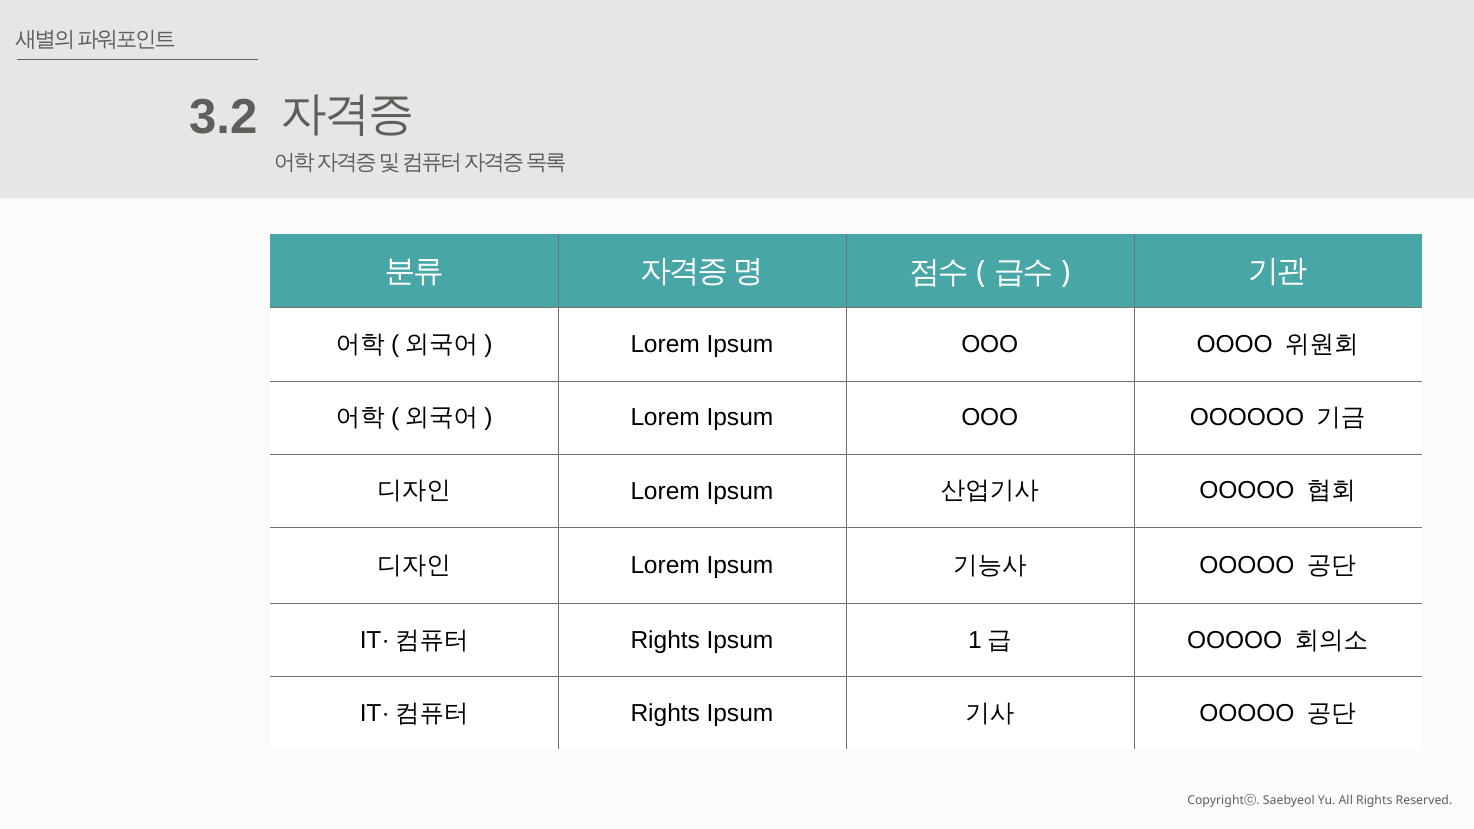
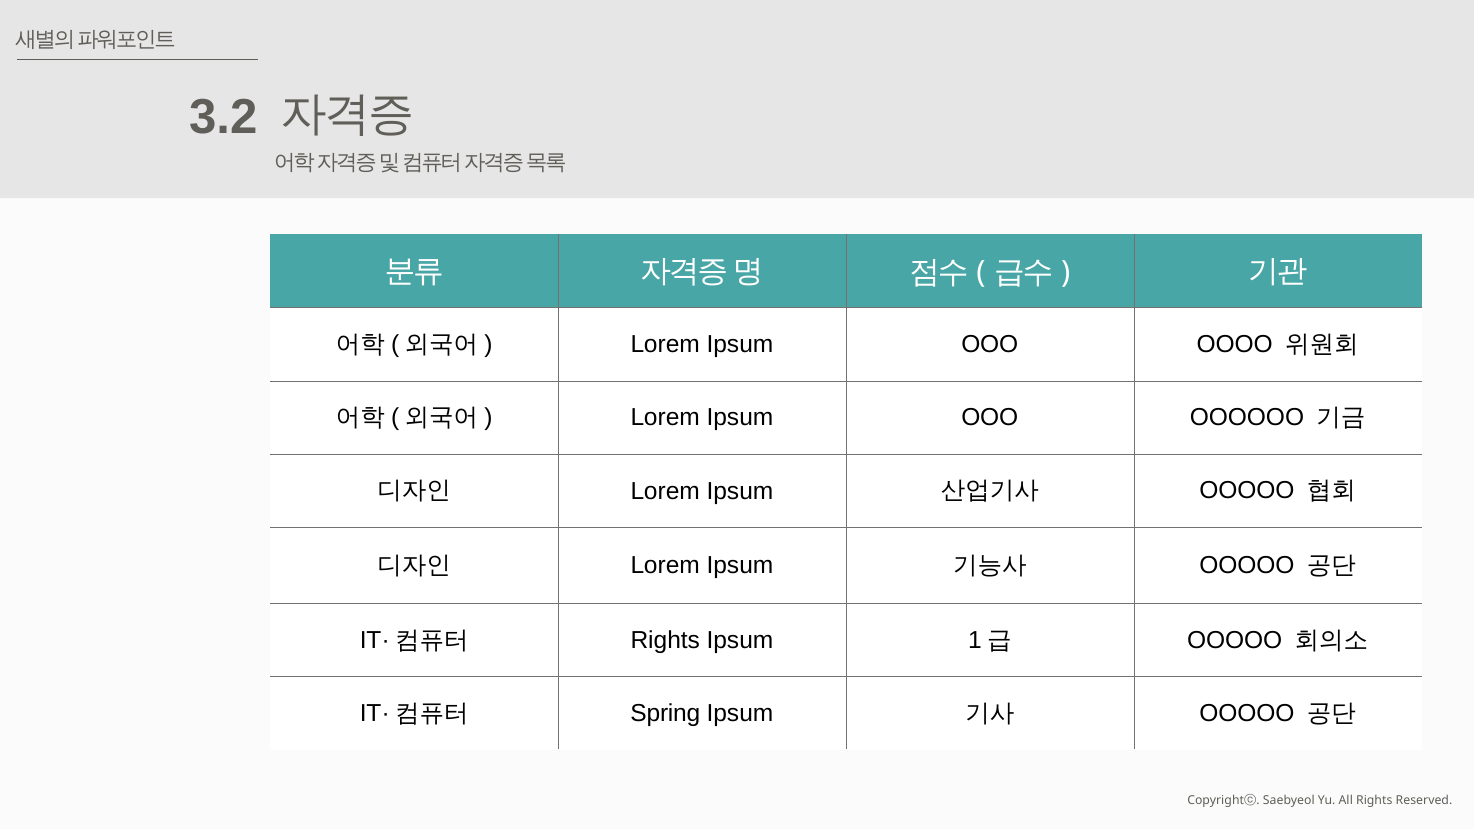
Rights: Rights -> Spring (665, 714)
